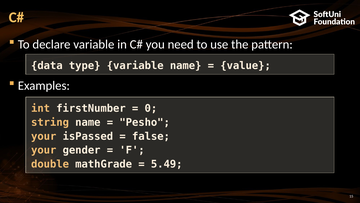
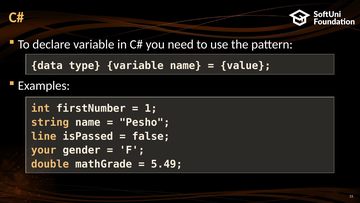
0: 0 -> 1 (151, 108)
your: your -> line (44, 136)
